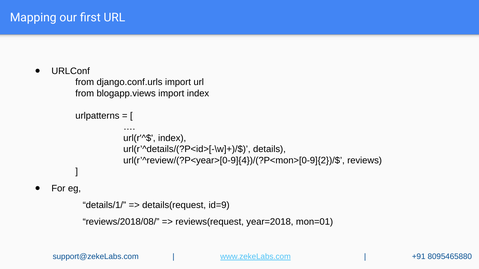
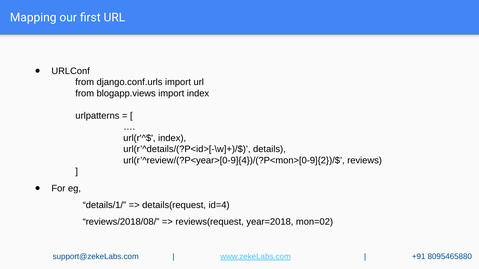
id=9: id=9 -> id=4 (219, 205)
mon=01: mon=01 -> mon=02 (315, 222)
